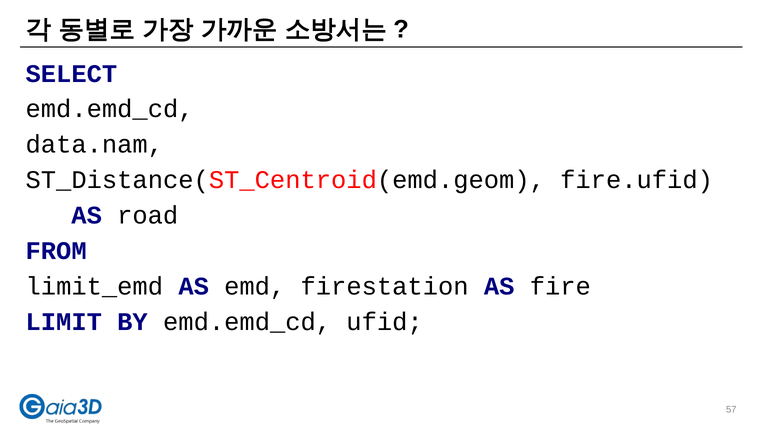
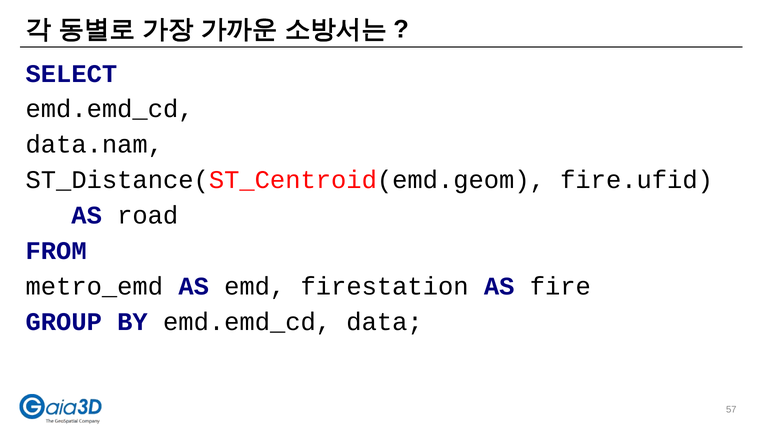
limit_emd: limit_emd -> metro_emd (94, 286)
LIMIT: LIMIT -> GROUP (64, 322)
ufid: ufid -> data (385, 322)
